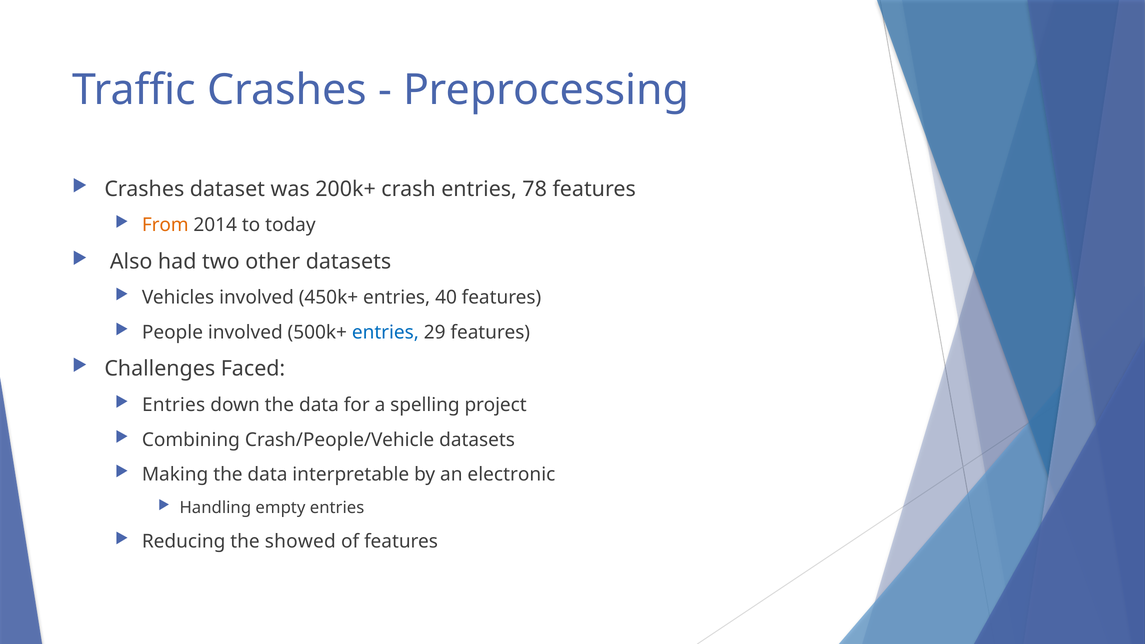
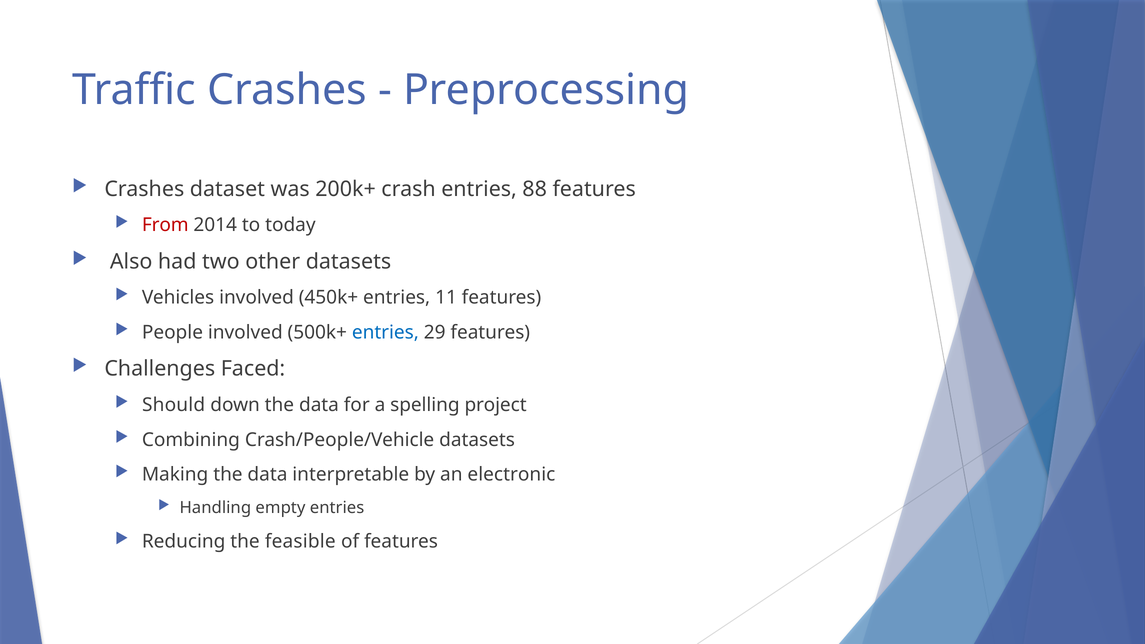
78: 78 -> 88 (535, 189)
From colour: orange -> red (165, 225)
40: 40 -> 11 (446, 298)
Entries: Entries -> Should (174, 405)
showed: showed -> feasible (300, 541)
